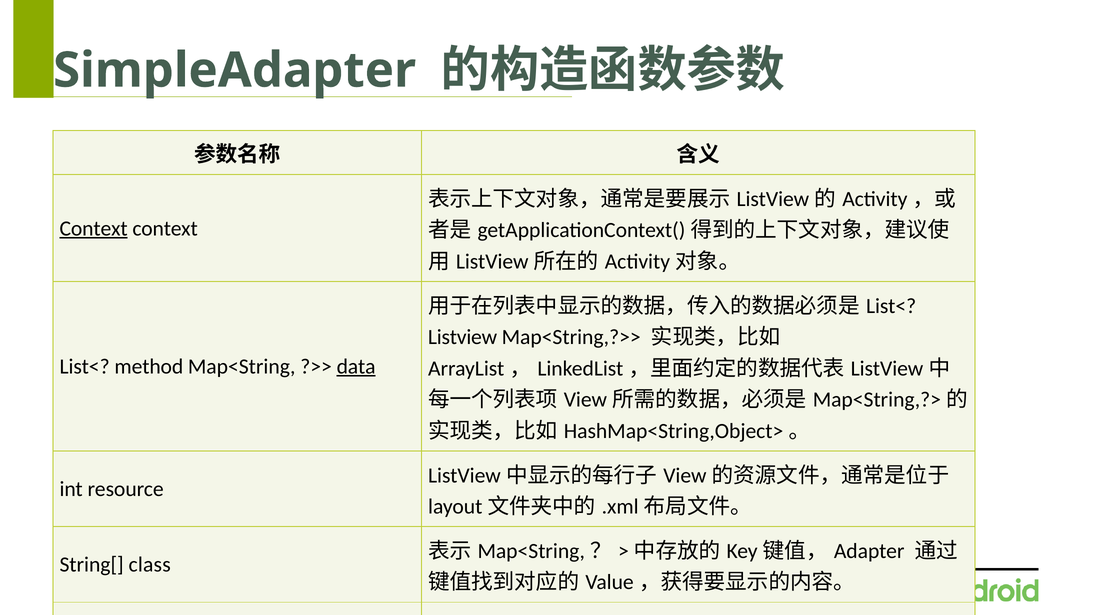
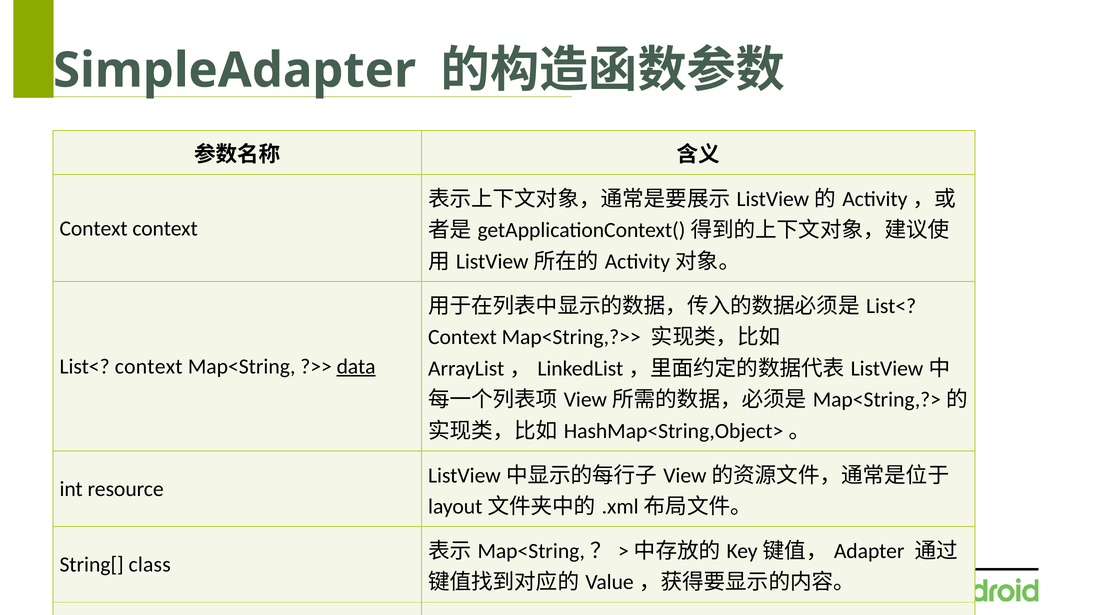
Context underline: present -> none (94, 228)
Listview: Listview -> Context (462, 337)
method: method -> context (149, 366)
